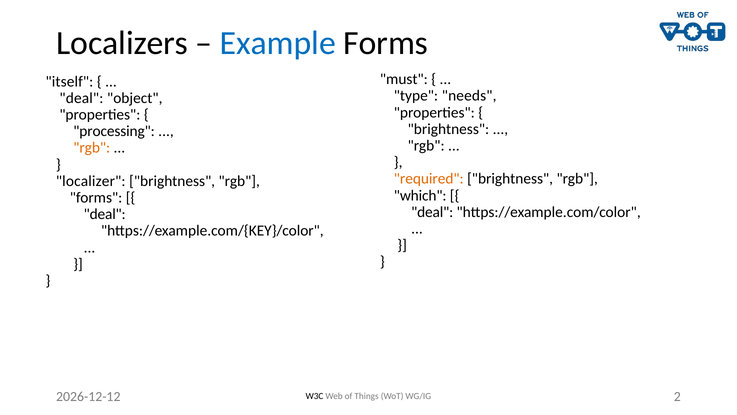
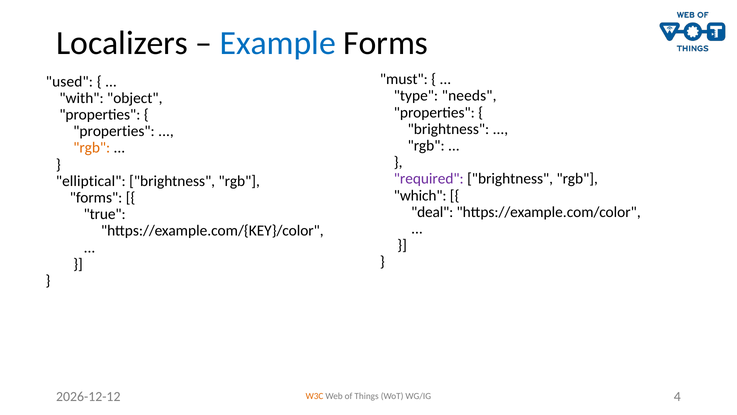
itself: itself -> used (69, 81)
deal: deal -> with (82, 98)
processing: processing -> properties (114, 131)
required colour: orange -> purple (429, 179)
localizer: localizer -> elliptical (91, 181)
deal: deal -> true (105, 214)
W3C colour: black -> orange (315, 396)
2: 2 -> 4 (677, 396)
